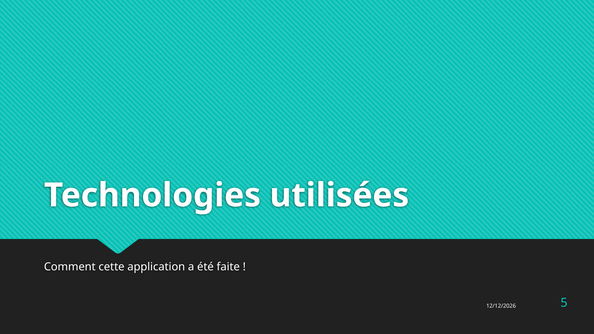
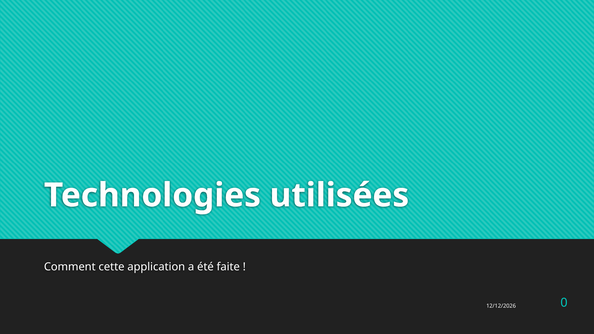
5: 5 -> 0 (564, 303)
